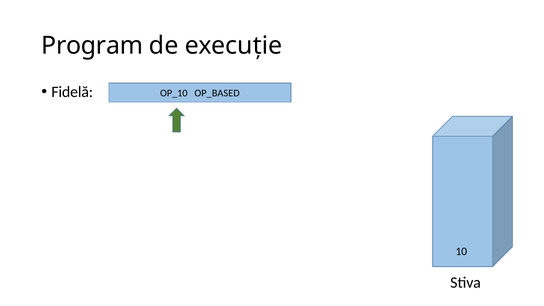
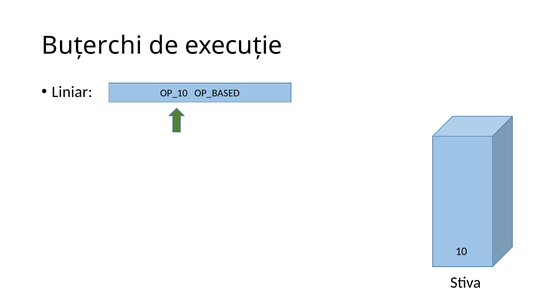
Program: Program -> Buțerchi (92, 46)
Fidelă: Fidelă -> Liniar (72, 92)
